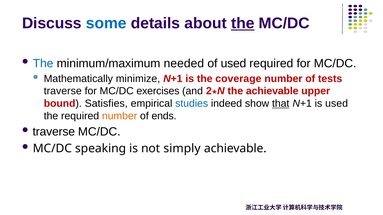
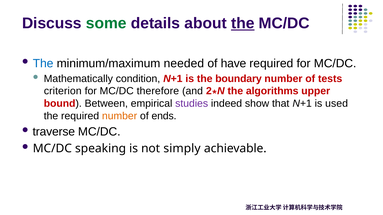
some colour: blue -> green (106, 23)
of used: used -> have (233, 63)
minimize: minimize -> condition (138, 79)
coverage: coverage -> boundary (238, 79)
traverse: traverse -> criterion (63, 91)
exercises: exercises -> therefore (158, 91)
the achievable: achievable -> algorithms (272, 91)
Satisfies: Satisfies -> Between (106, 104)
studies colour: blue -> purple (192, 104)
that underline: present -> none (281, 104)
